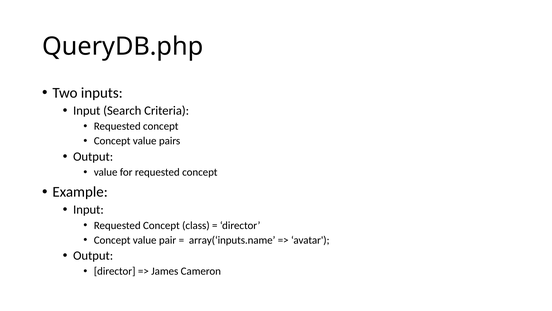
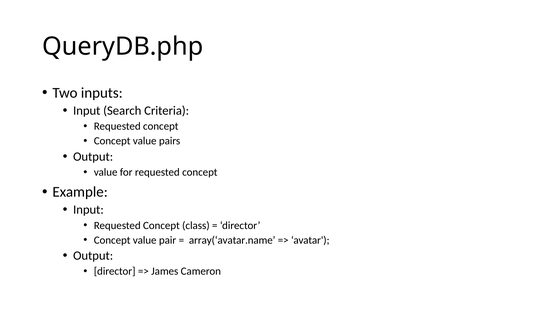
array(‘inputs.name: array(‘inputs.name -> array(‘avatar.name (232, 240)
